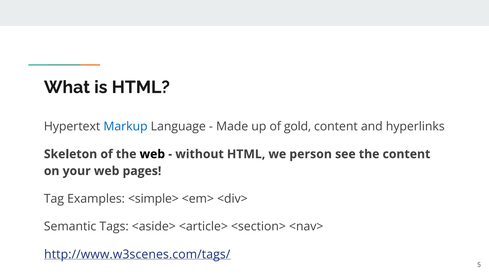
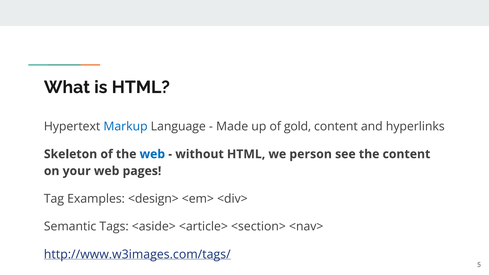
web colour: black -> blue (152, 154)
<simple>: <simple> -> <design> (153, 199)
http://www.w3scenes.com/tags/: http://www.w3scenes.com/tags/ -> http://www.w3images.com/tags/ (137, 255)
